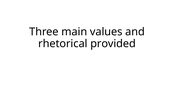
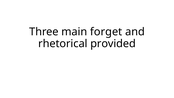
values: values -> forget (106, 32)
